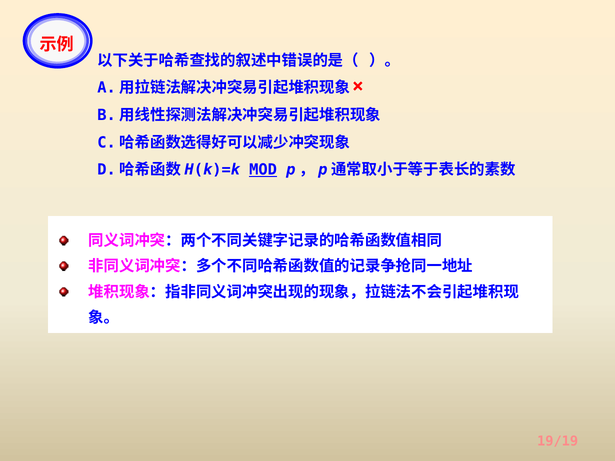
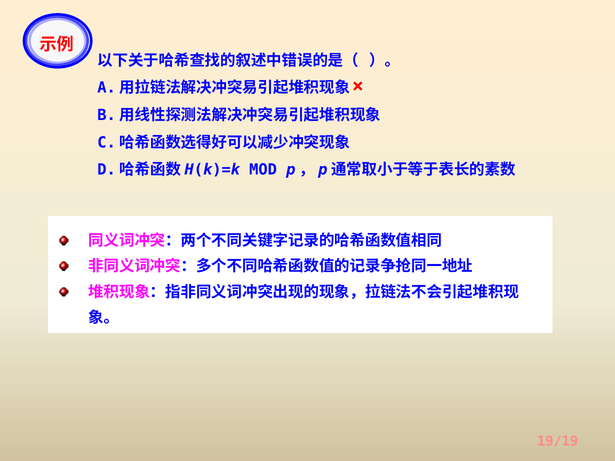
MOD underline: present -> none (263, 170)
